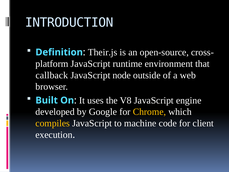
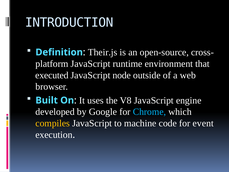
callback: callback -> executed (52, 75)
Chrome colour: yellow -> light blue (149, 112)
client: client -> event (203, 123)
